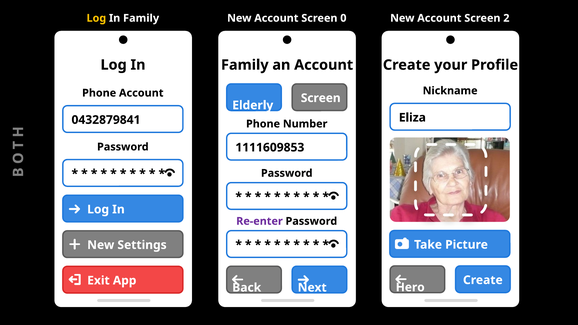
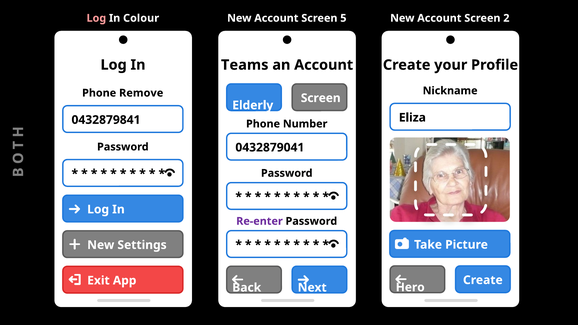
Log colour: yellow -> pink (96, 18)
In Family: Family -> Colour (141, 18)
0: 0 -> 5 (343, 18)
Family: Family -> Teams (245, 65)
Phone Account: Account -> Remove (141, 93)
1111609853: 1111609853 -> 0432879041 (270, 148)
